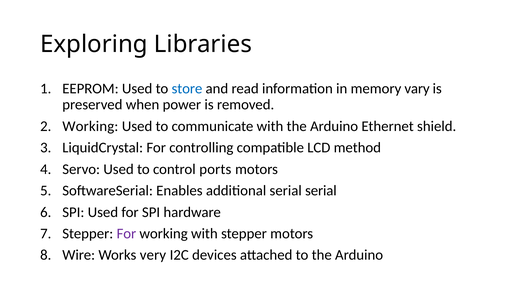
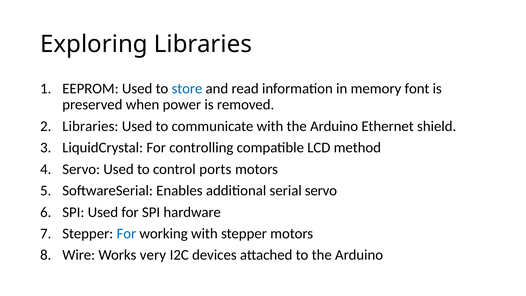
vary: vary -> font (417, 89)
Working: Working -> Libraries (90, 126)
serial serial: serial -> servo (321, 191)
For colour: purple -> blue (126, 234)
